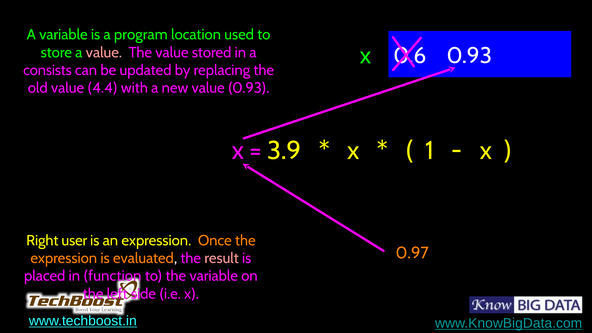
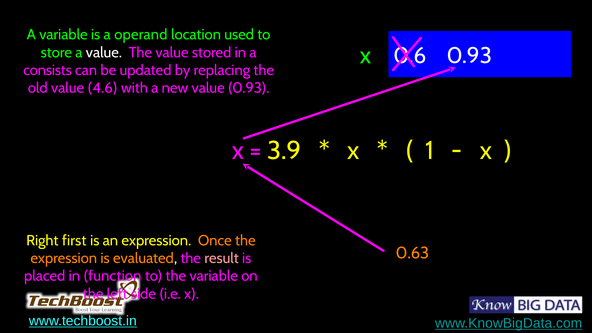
program: program -> operand (141, 35)
value colour: pink -> white (104, 52)
4.4: 4.4 -> 4.6 (102, 88)
user: user -> first (74, 241)
0.97: 0.97 -> 0.63 (412, 253)
